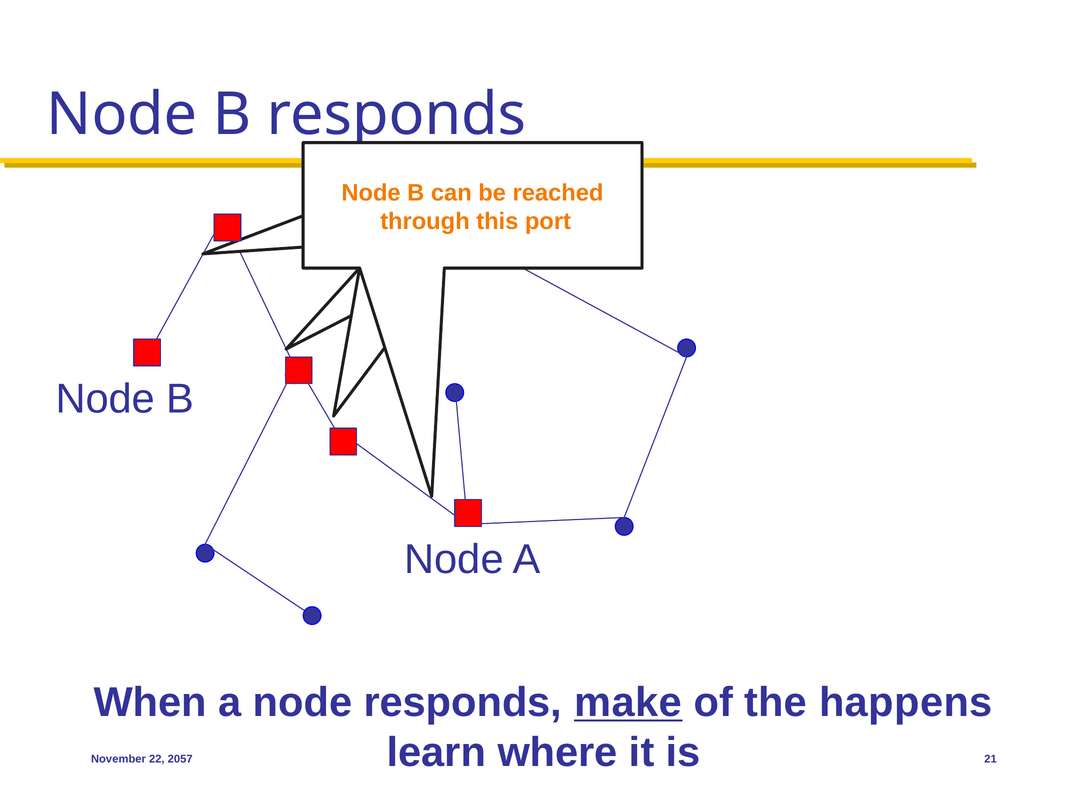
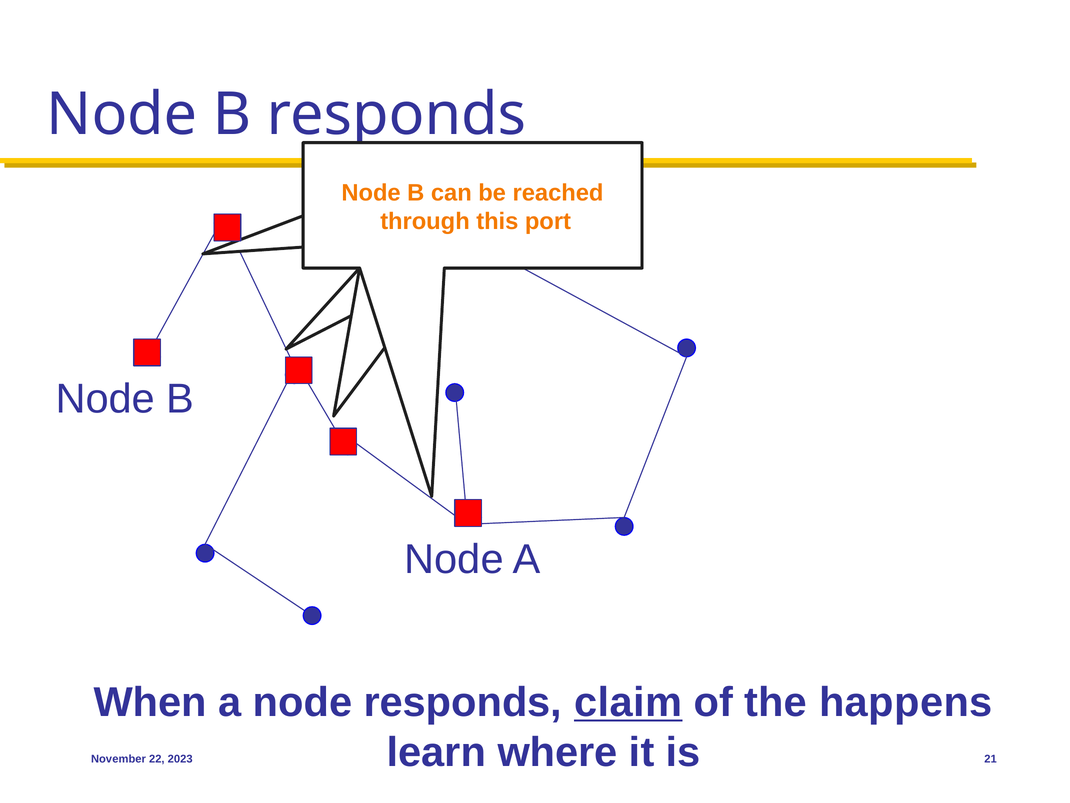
make: make -> claim (628, 702)
2057: 2057 -> 2023 (180, 759)
